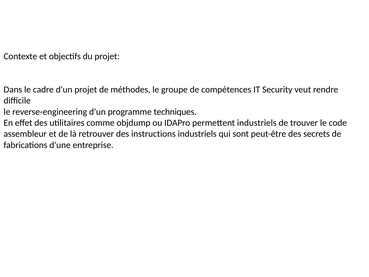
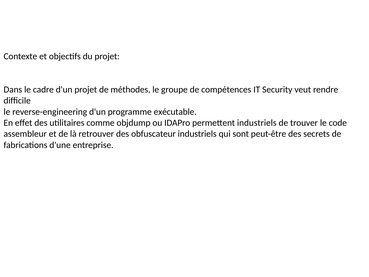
techniques: techniques -> exécutable (175, 112)
instructions: instructions -> obfuscateur (153, 134)
